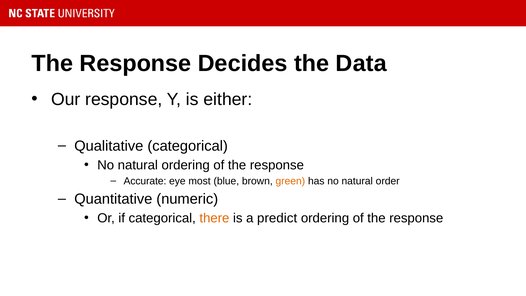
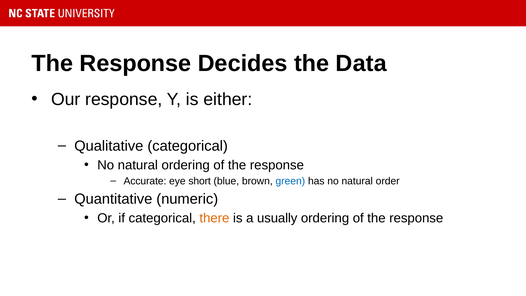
most: most -> short (200, 181)
green colour: orange -> blue (290, 181)
predict: predict -> usually (277, 218)
